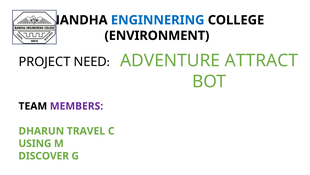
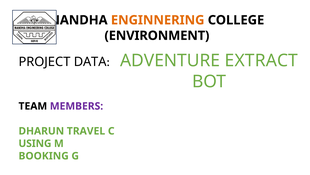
ENGINNERING colour: blue -> orange (158, 20)
ATTRACT: ATTRACT -> EXTRACT (261, 60)
NEED: NEED -> DATA (90, 62)
DISCOVER: DISCOVER -> BOOKING (44, 155)
